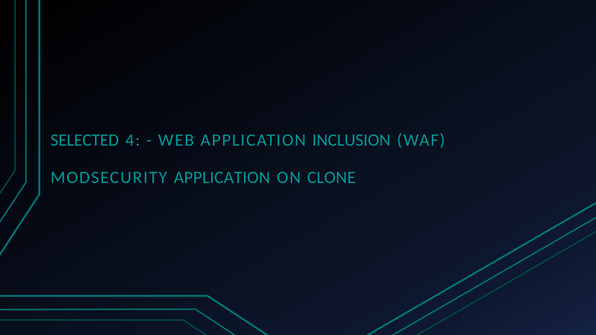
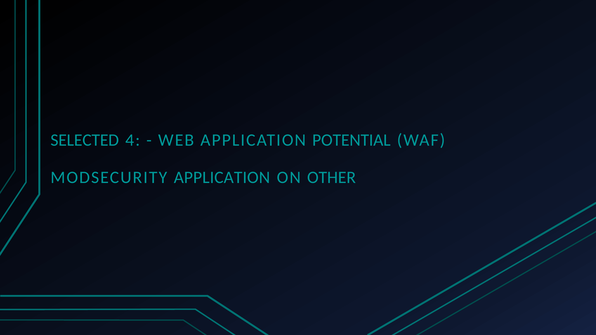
INCLUSION: INCLUSION -> POTENTIAL (351, 140)
CLONE: CLONE -> OTHER (332, 178)
